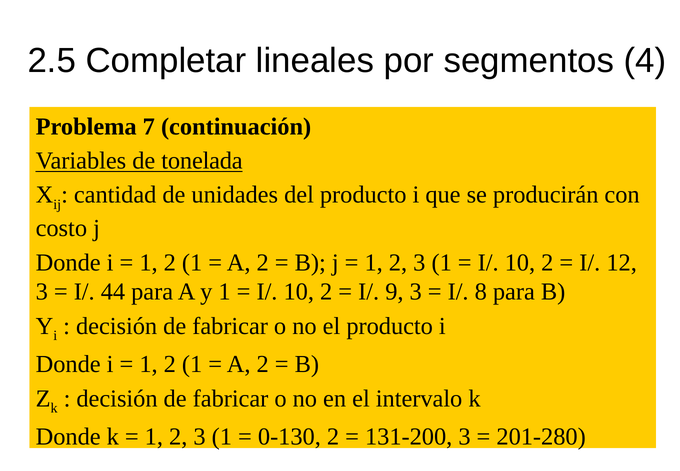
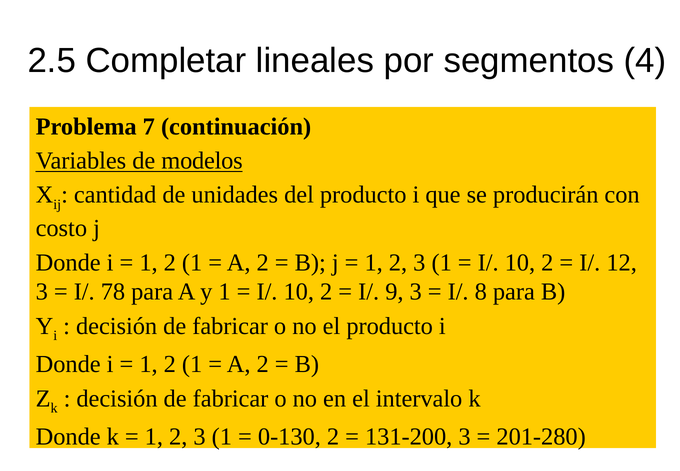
tonelada: tonelada -> modelos (202, 161)
44: 44 -> 78 (113, 292)
